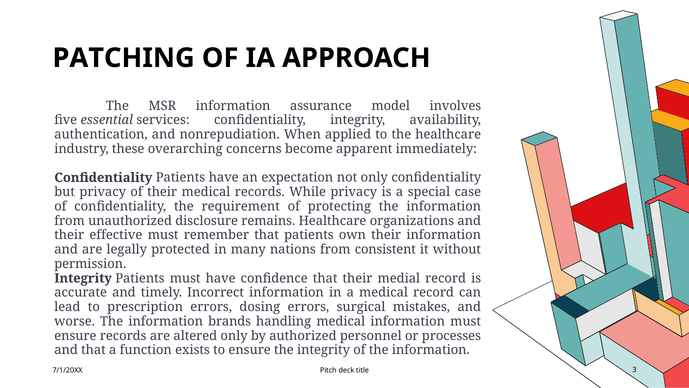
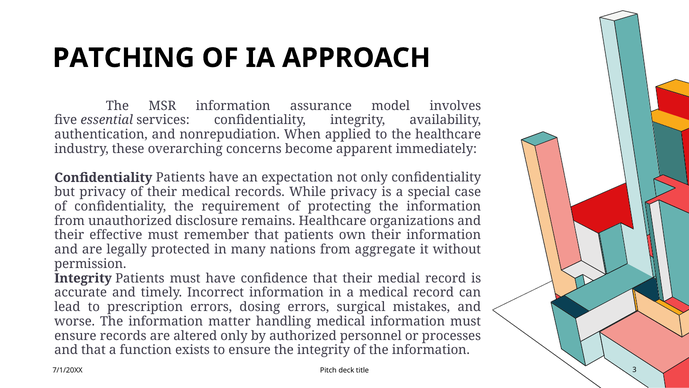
consistent: consistent -> aggregate (385, 249)
brands: brands -> matter (229, 321)
